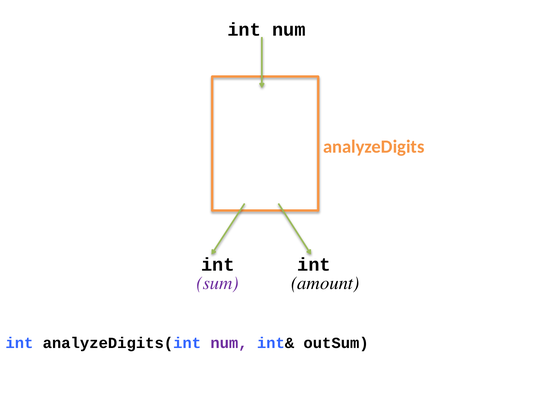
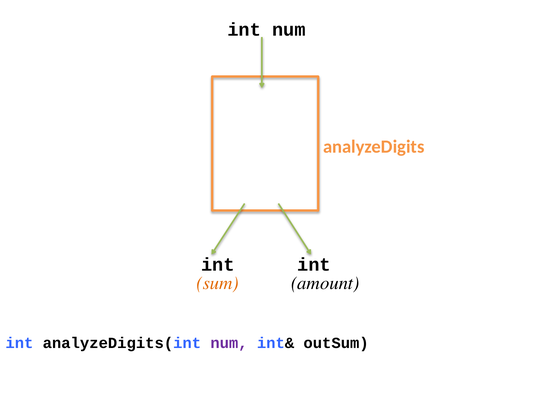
sum colour: purple -> orange (218, 283)
